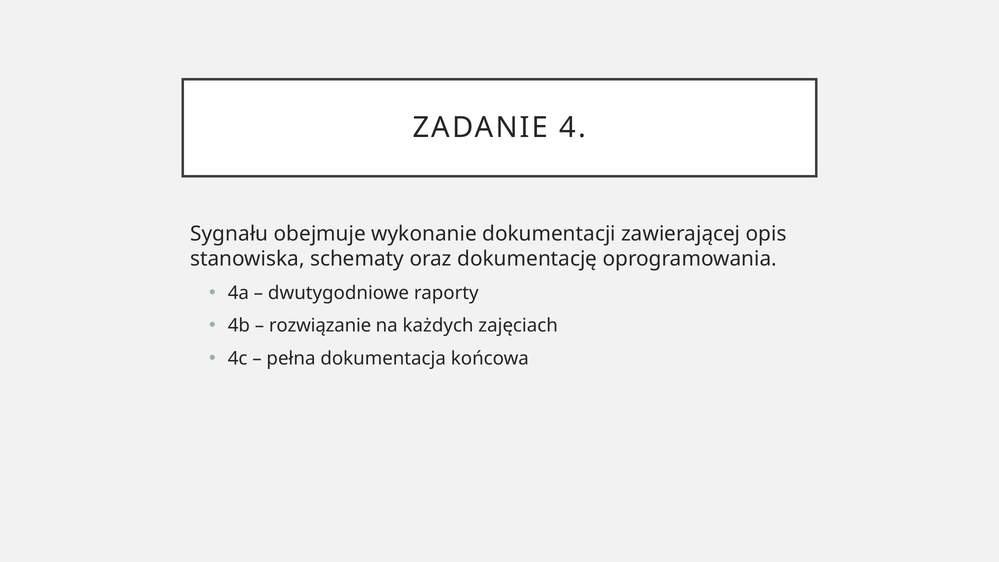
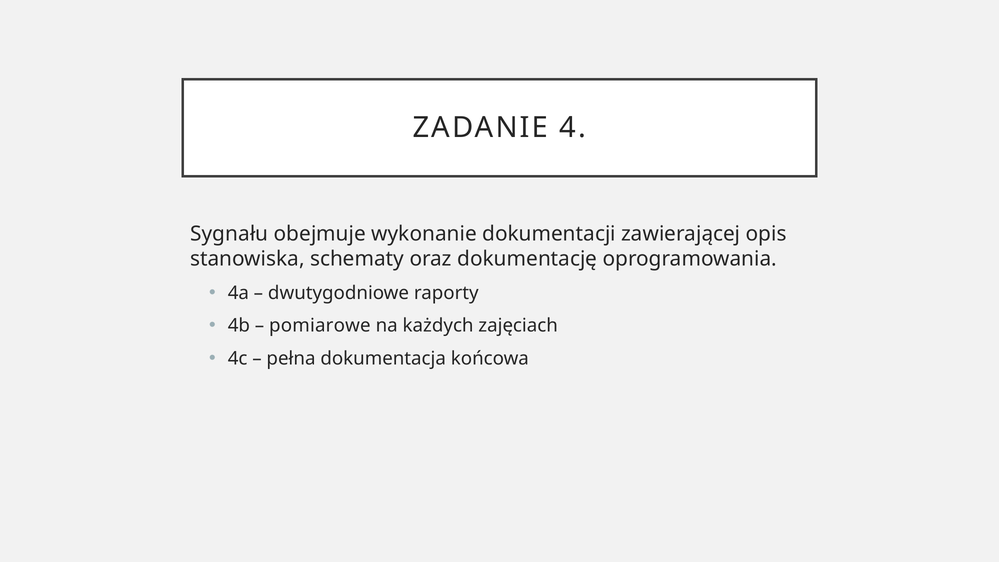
rozwiązanie: rozwiązanie -> pomiarowe (320, 326)
